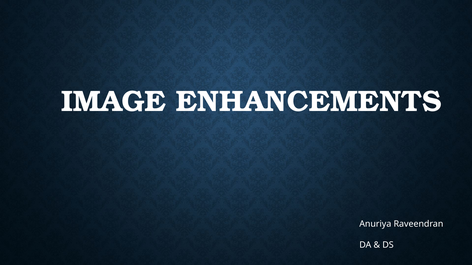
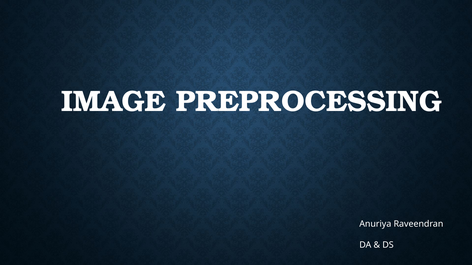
ENHANCEMENTS: ENHANCEMENTS -> PREPROCESSING (309, 102)
